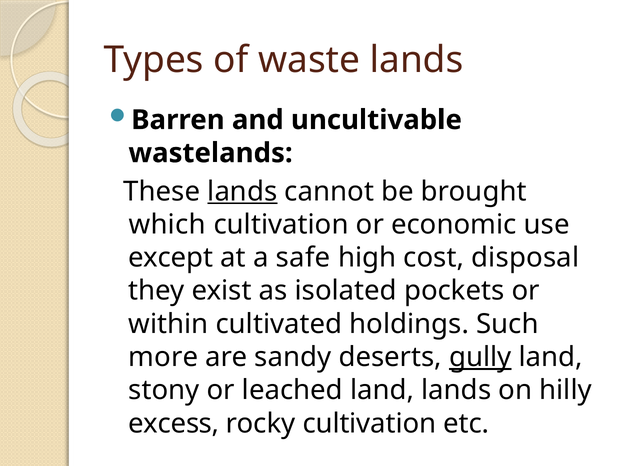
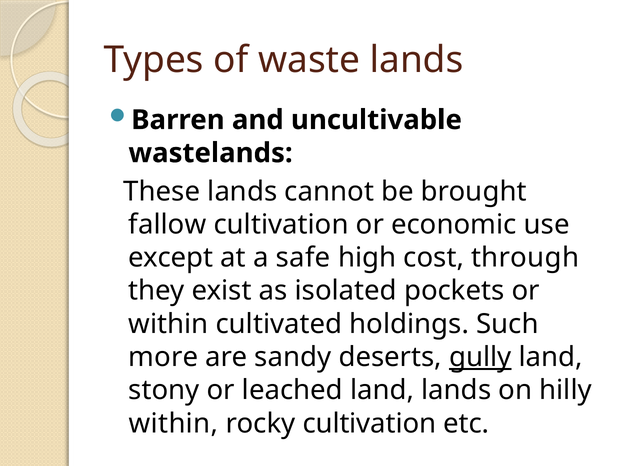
lands underline: present -> none (242, 191)
which: which -> fallow (167, 224)
disposal: disposal -> through (525, 258)
excess: excess -> within (173, 423)
